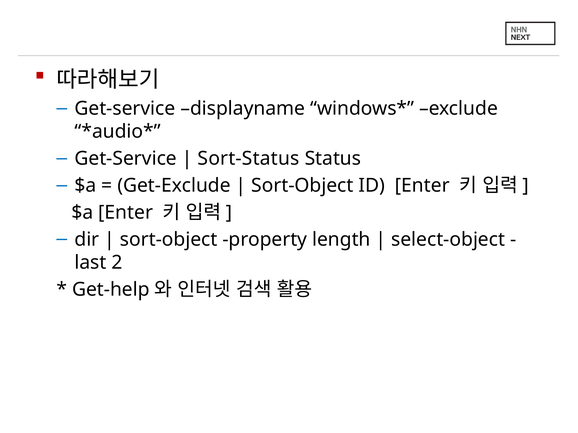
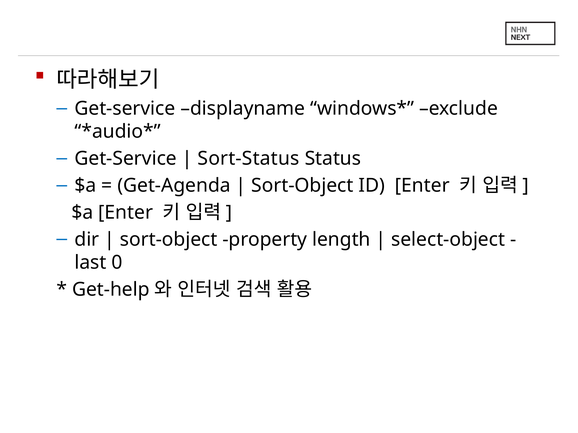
Get-Exclude: Get-Exclude -> Get-Agenda (174, 186)
2: 2 -> 0 (117, 263)
